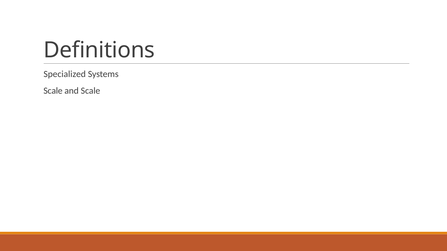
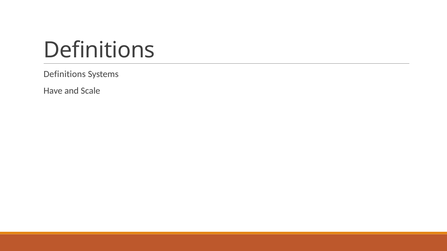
Specialized: Specialized -> Definitions (65, 74)
Scale: Scale -> Have (53, 91)
